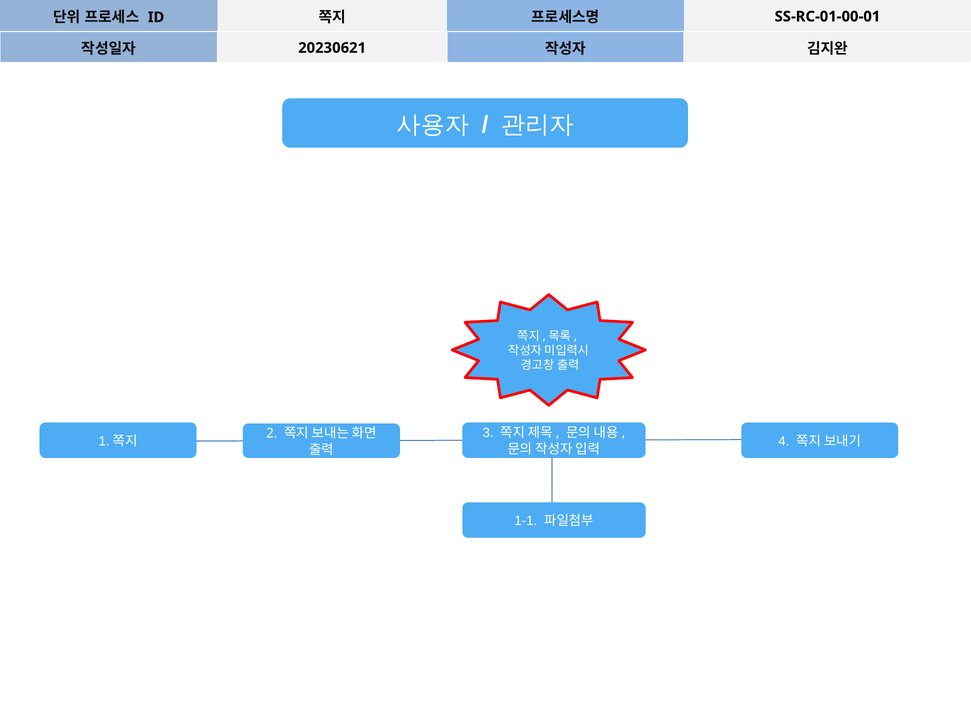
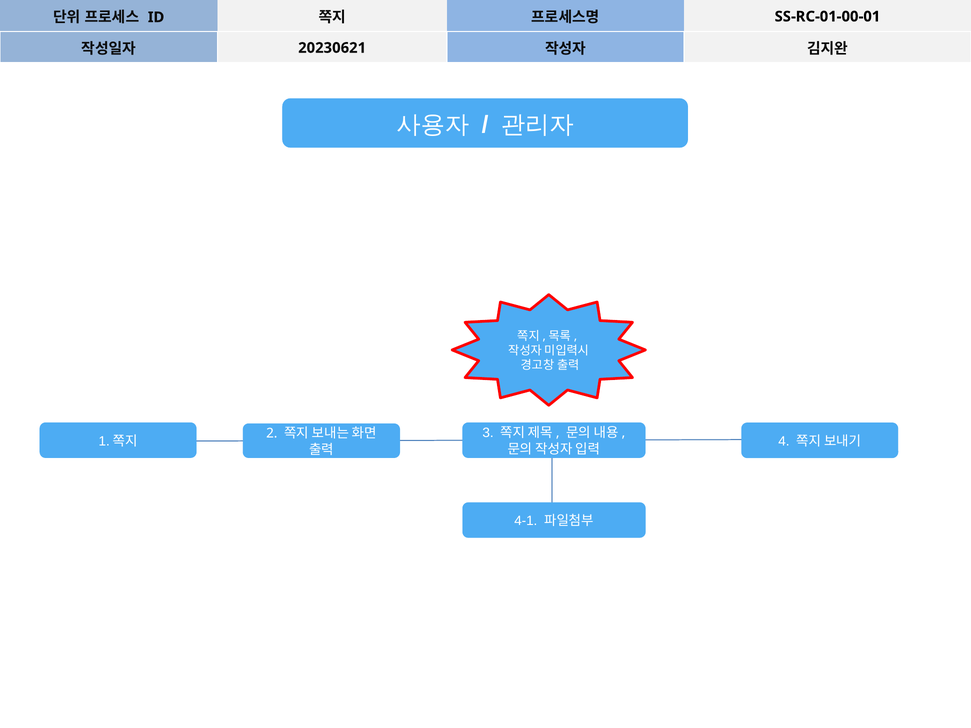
1-1: 1-1 -> 4-1 (526, 521)
